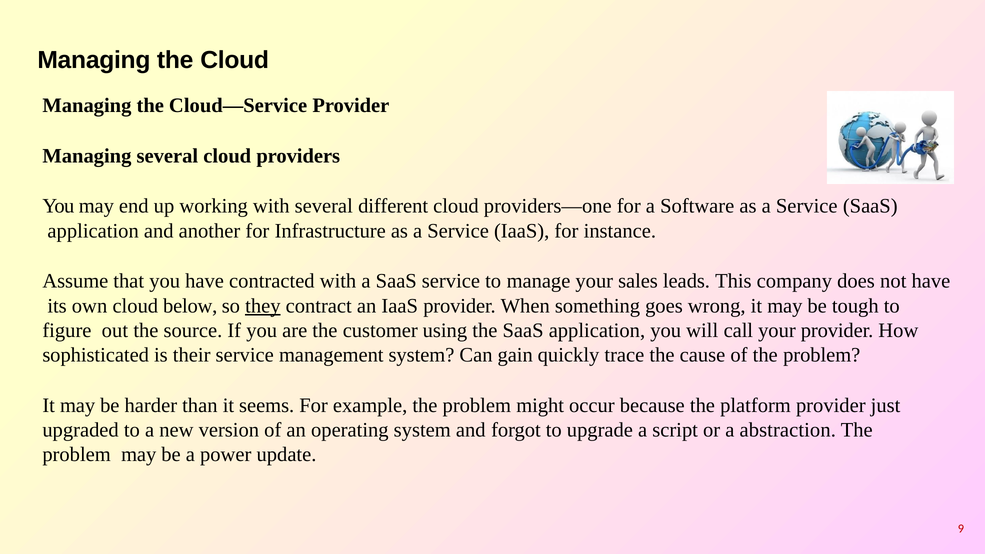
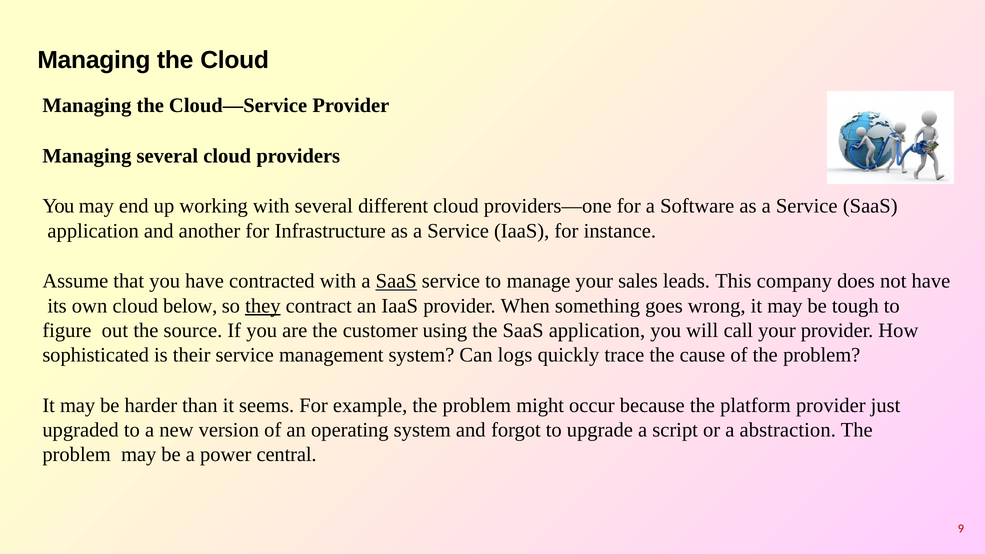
SaaS underline: none -> present (396, 281)
gain: gain -> logs (515, 355)
update: update -> central (287, 455)
